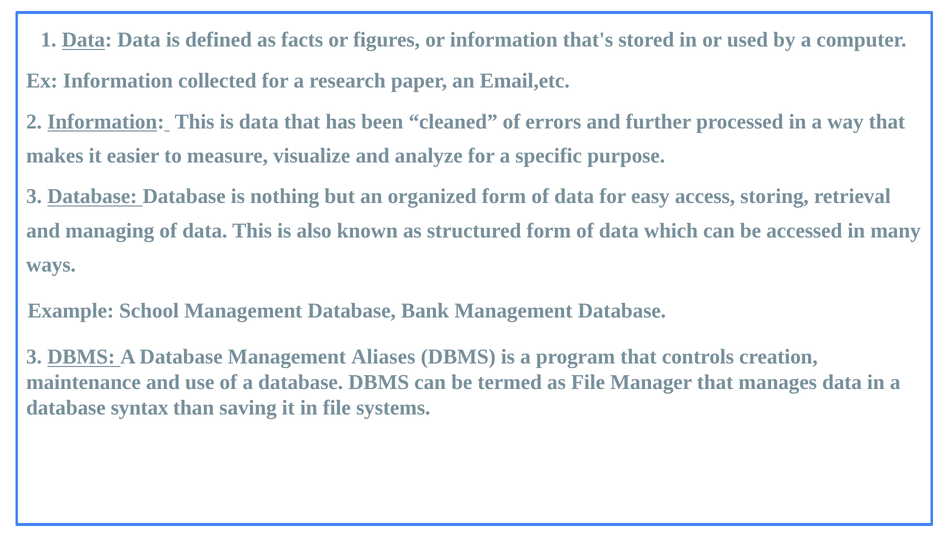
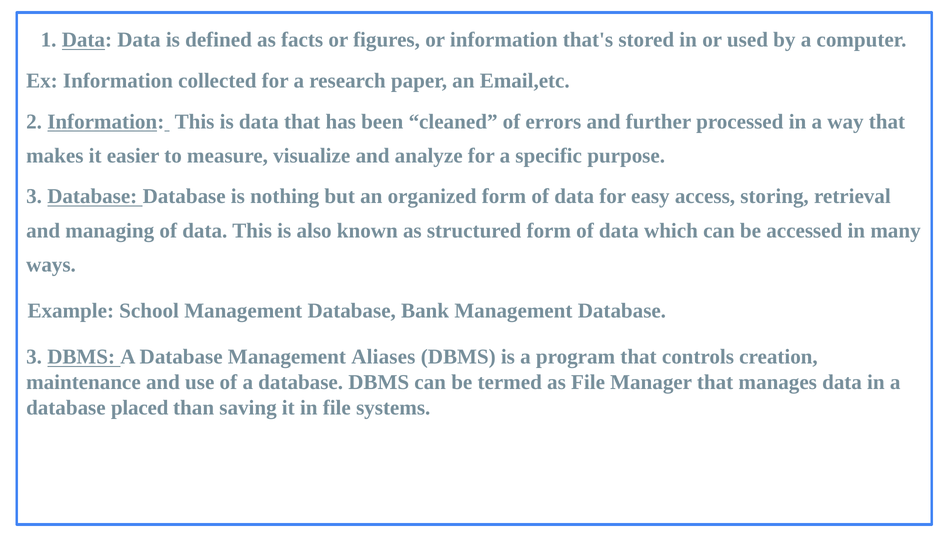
syntax: syntax -> placed (140, 408)
